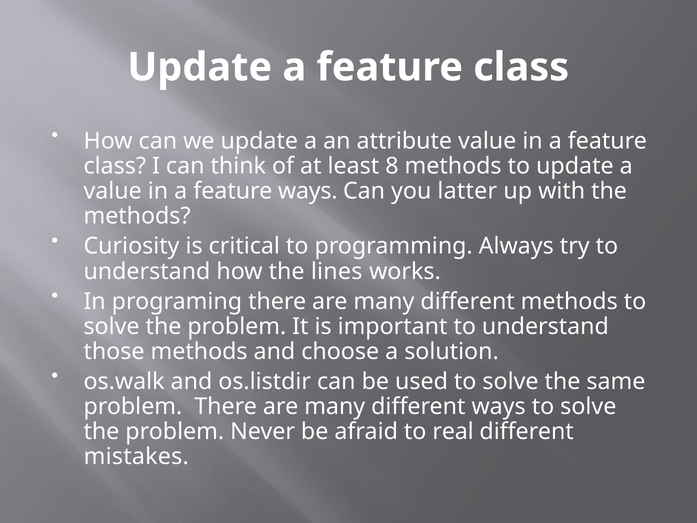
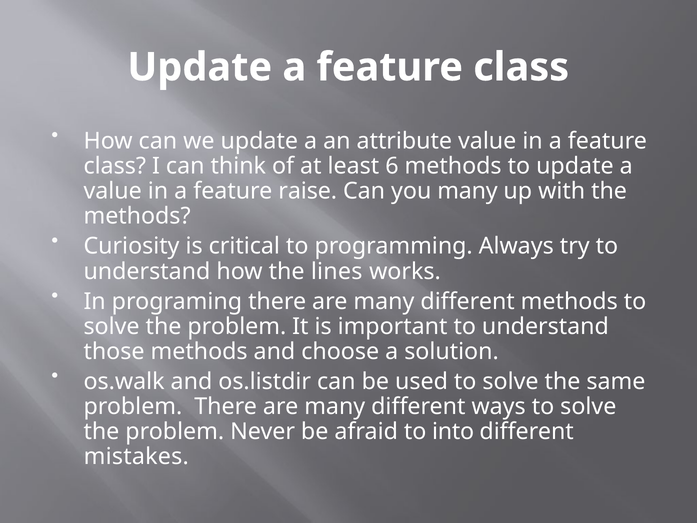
8: 8 -> 6 (392, 166)
feature ways: ways -> raise (308, 191)
you latter: latter -> many (468, 191)
real: real -> into (453, 432)
